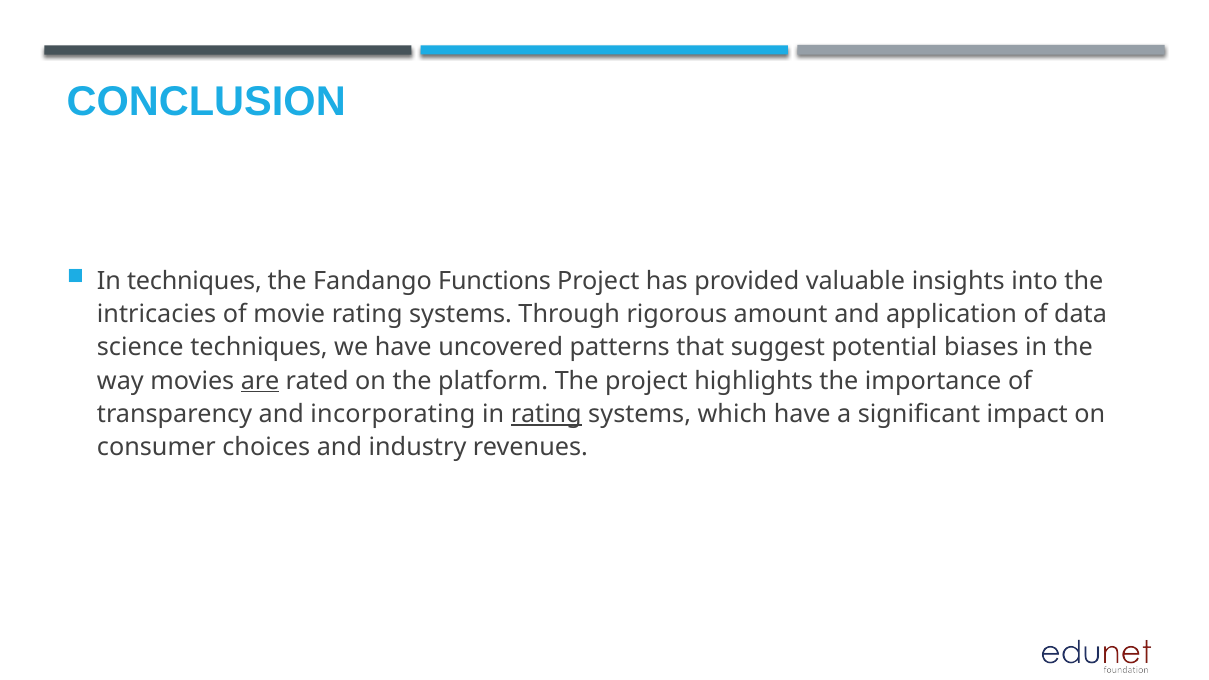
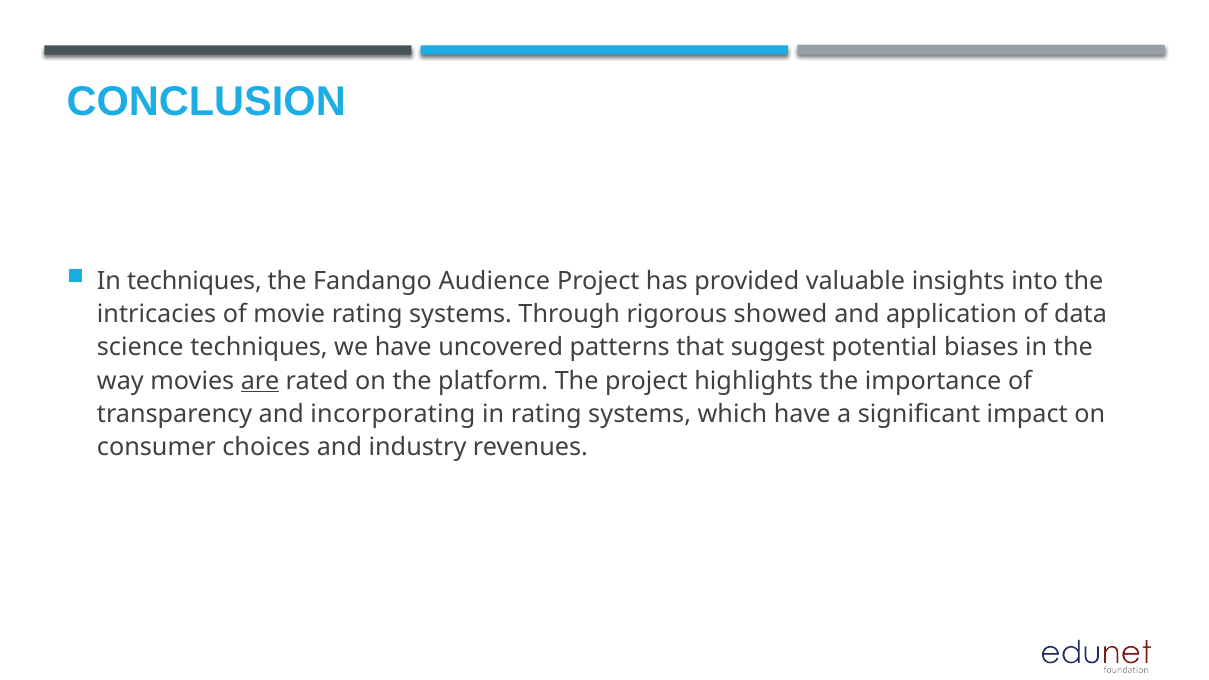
Functions: Functions -> Audience (494, 281)
amount: amount -> showed (781, 314)
rating underline: present -> none (546, 414)
